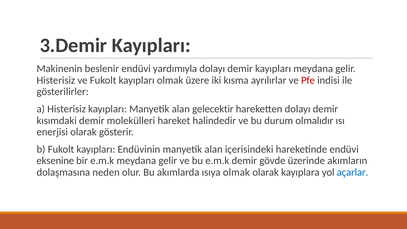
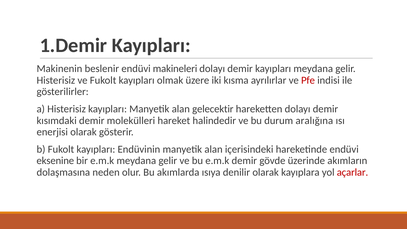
3.Demir: 3.Demir -> 1.Demir (73, 46)
yardımıyla: yardımıyla -> makineleri (175, 69)
olmalıdır: olmalıdır -> aralığına (314, 120)
ısıya olmak: olmak -> denilir (236, 172)
açarlar colour: blue -> red (352, 172)
